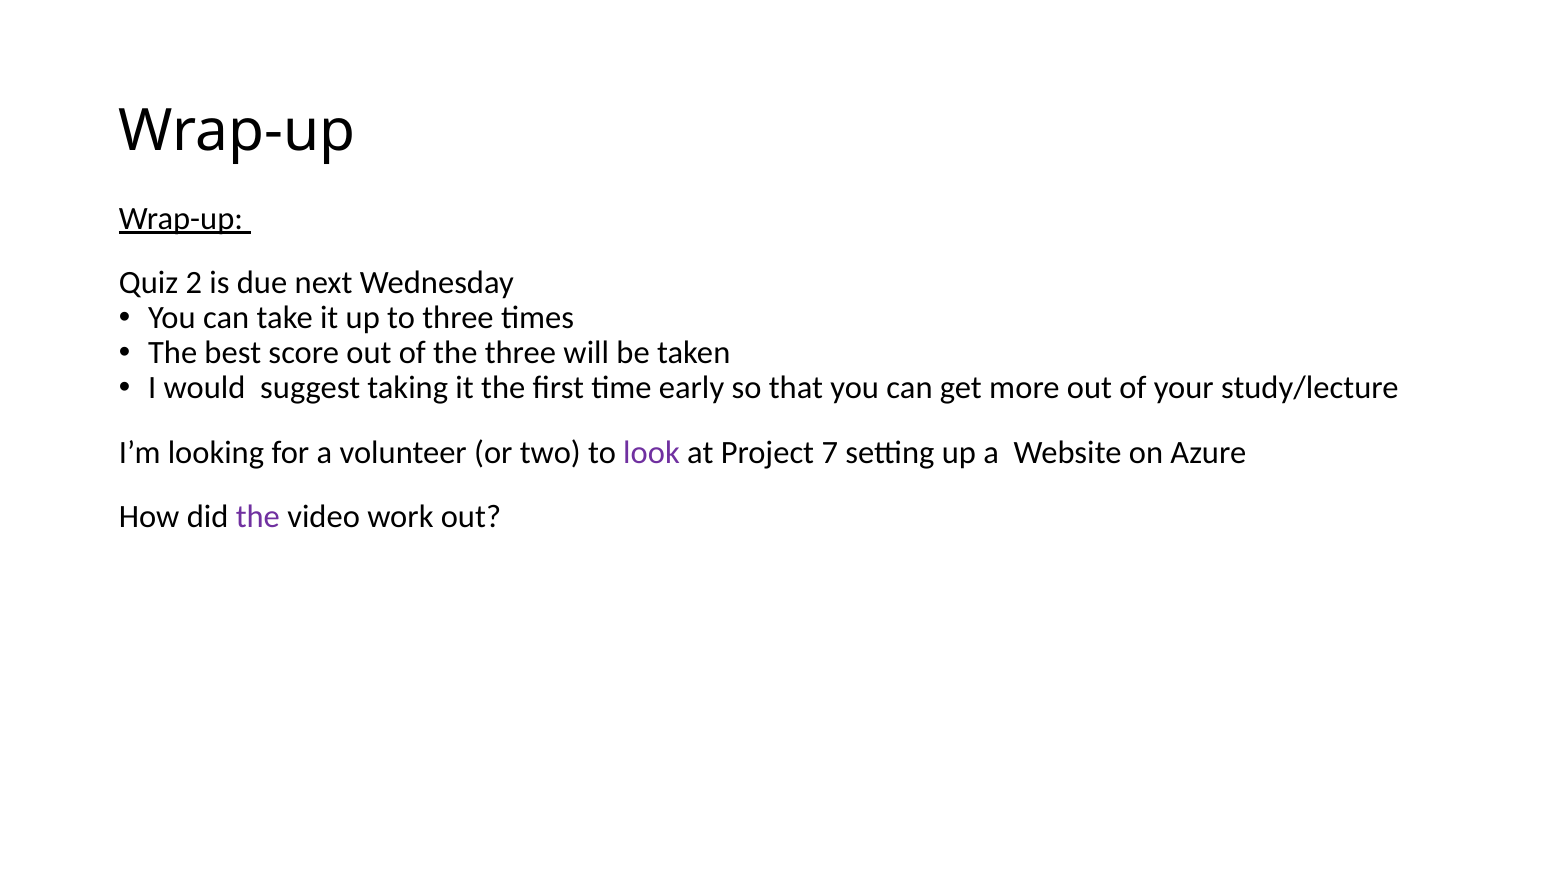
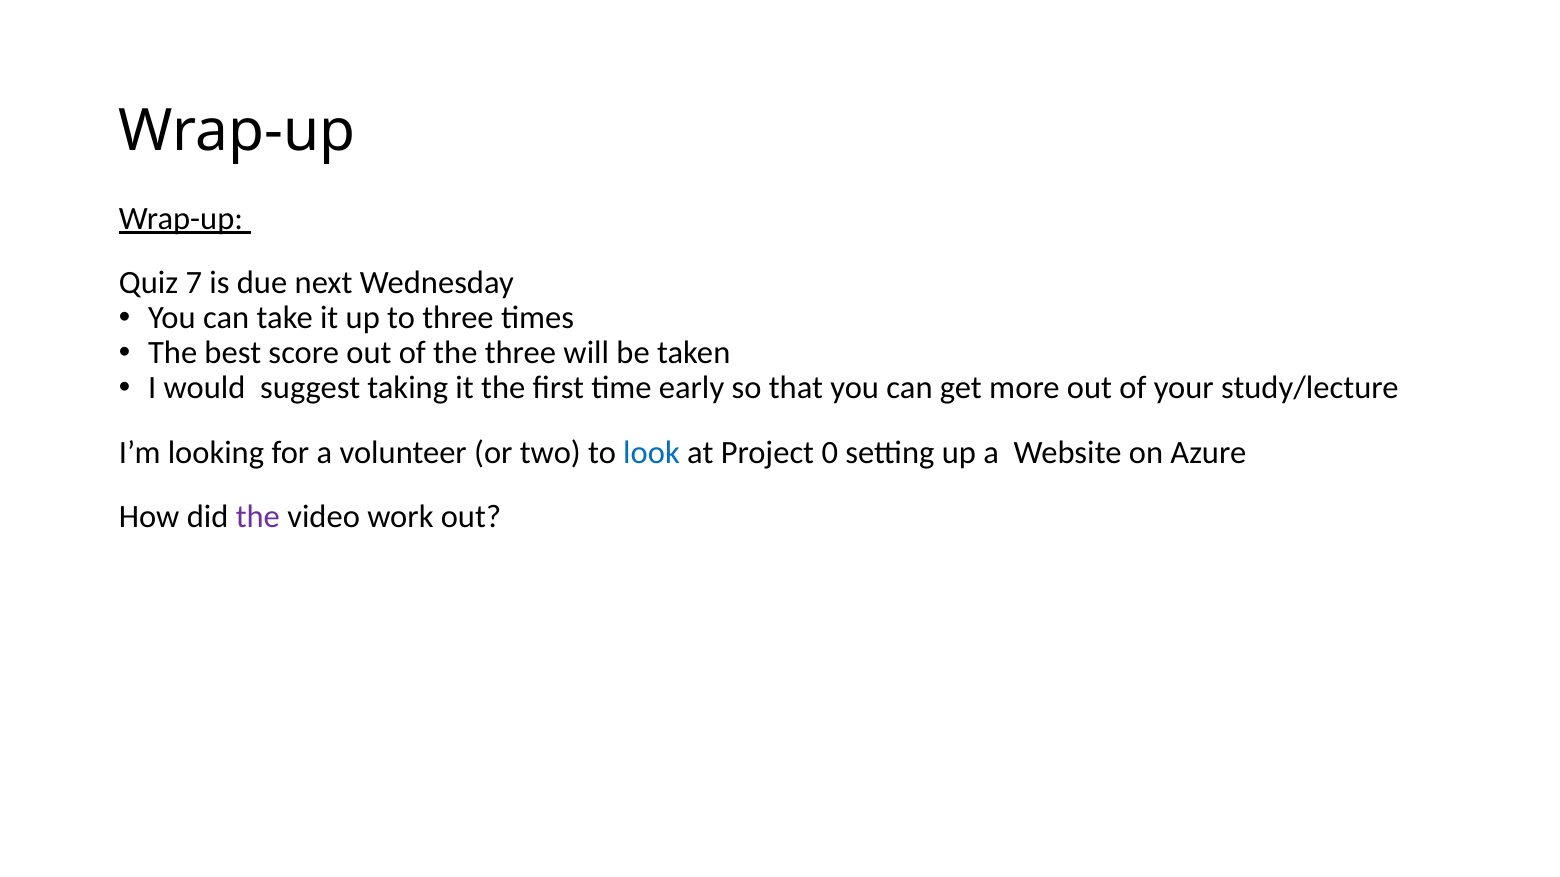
2: 2 -> 7 (194, 283)
look colour: purple -> blue (652, 453)
7: 7 -> 0 (830, 453)
